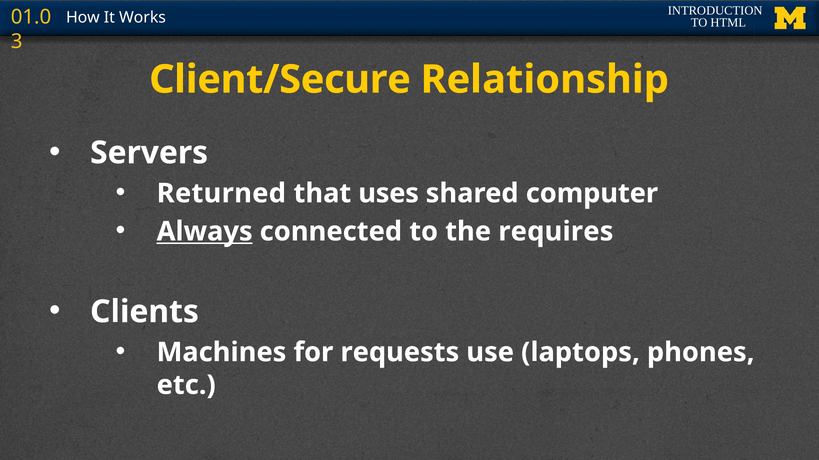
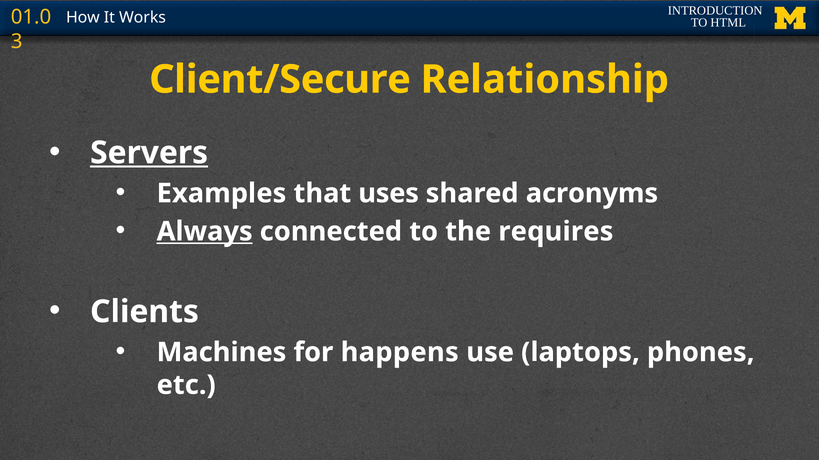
Servers underline: none -> present (149, 153)
Returned: Returned -> Examples (221, 194)
computer: computer -> acronyms (592, 194)
requests: requests -> happens (400, 353)
